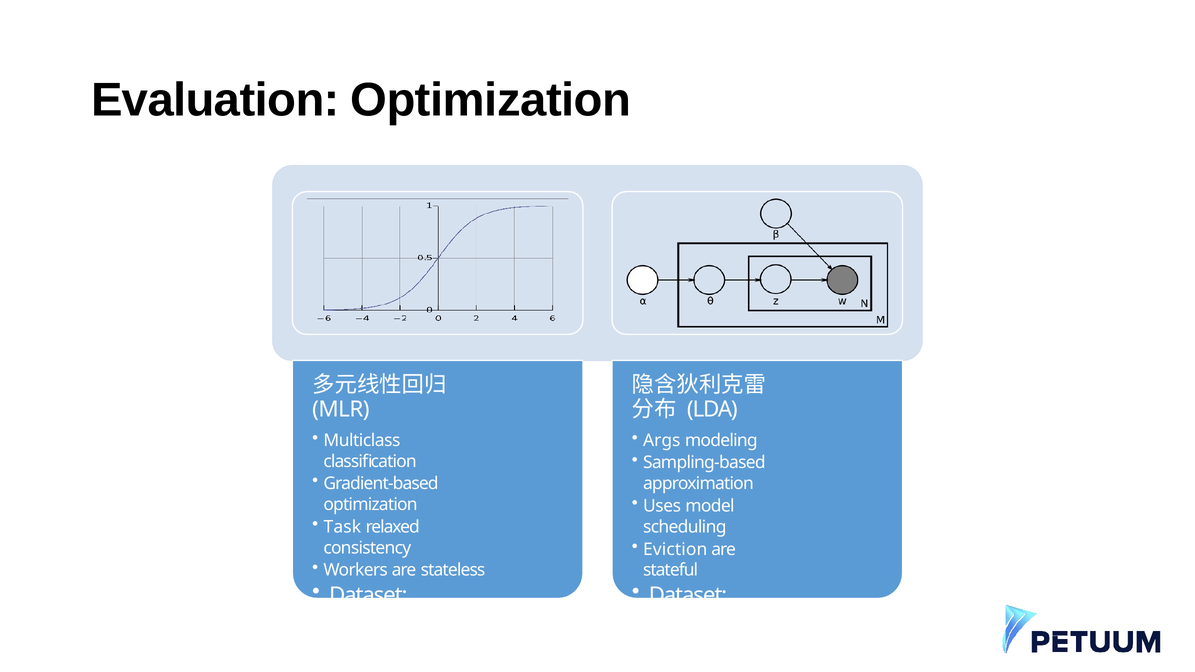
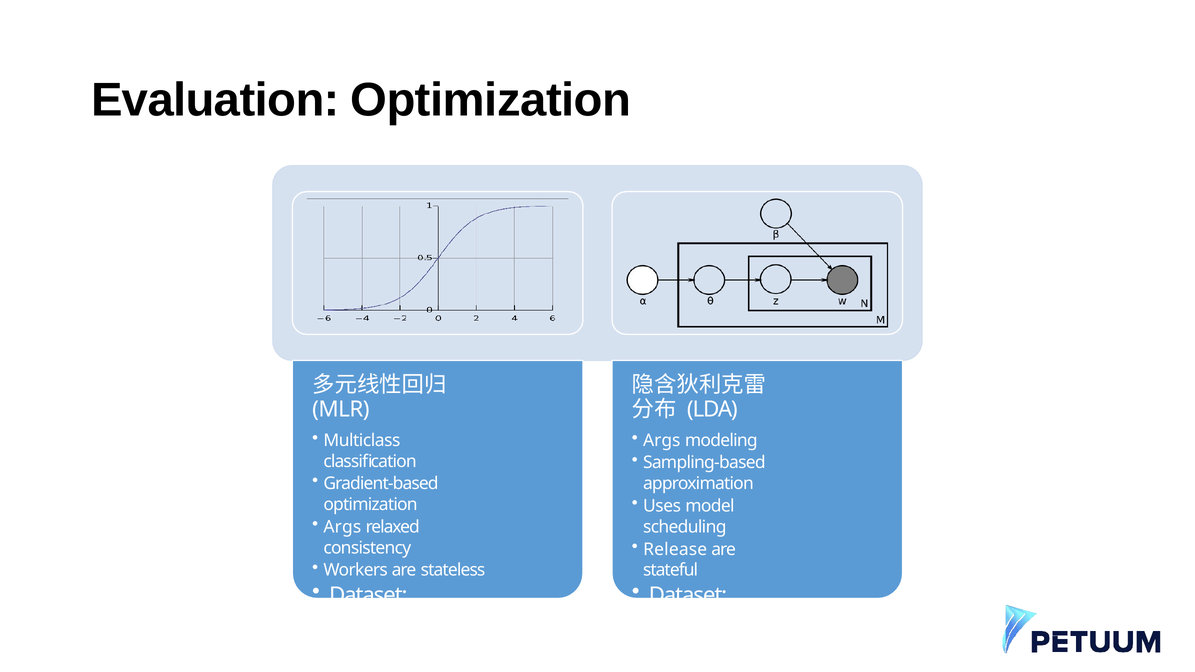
Task: Task -> Args (342, 527)
Eviction: Eviction -> Release (675, 549)
